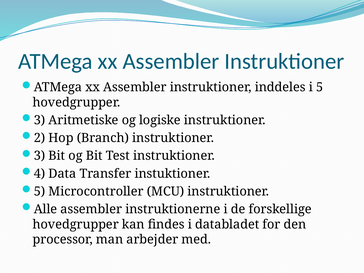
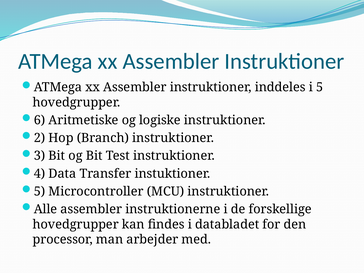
3: 3 -> 6 (39, 120)
